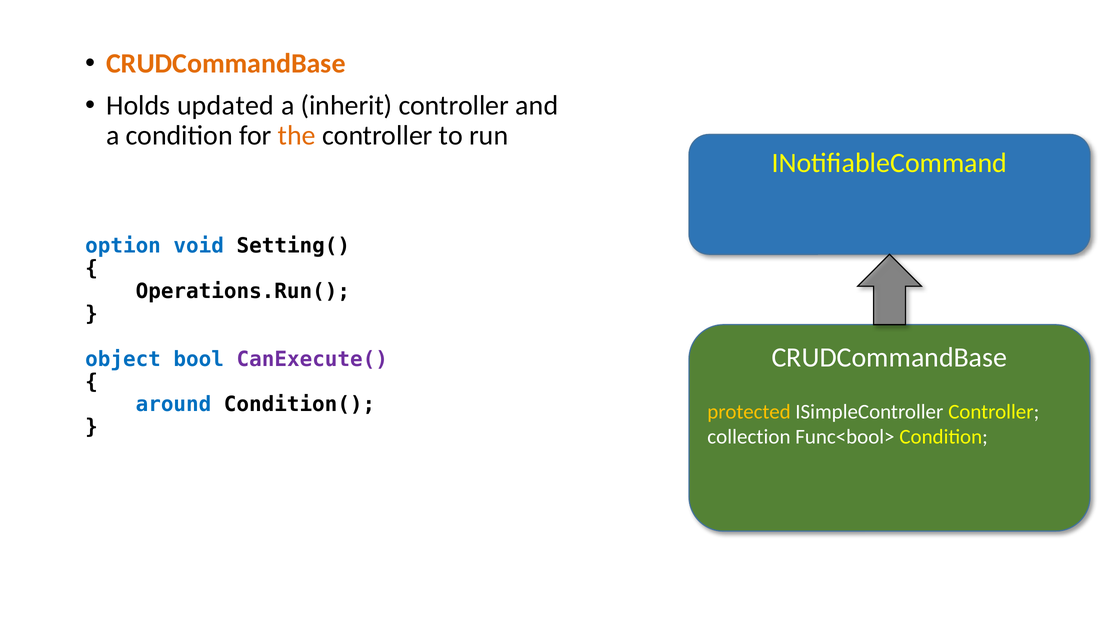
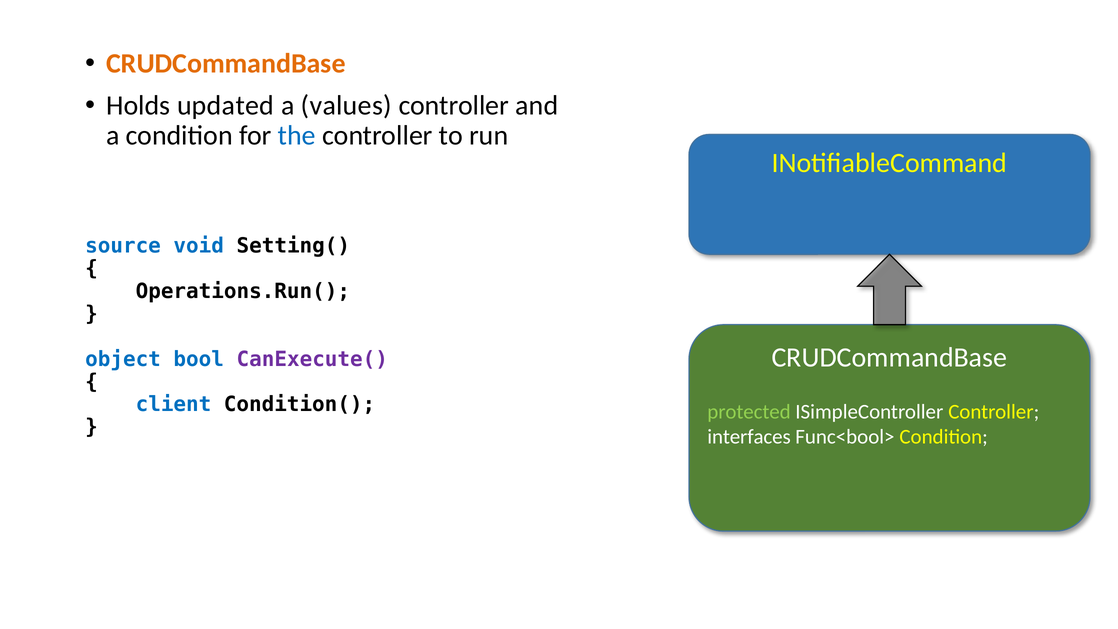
inherit: inherit -> values (346, 106)
the colour: orange -> blue (297, 136)
option: option -> source (123, 246)
around: around -> client (173, 404)
protected colour: yellow -> light green (749, 412)
collection: collection -> interfaces (749, 437)
